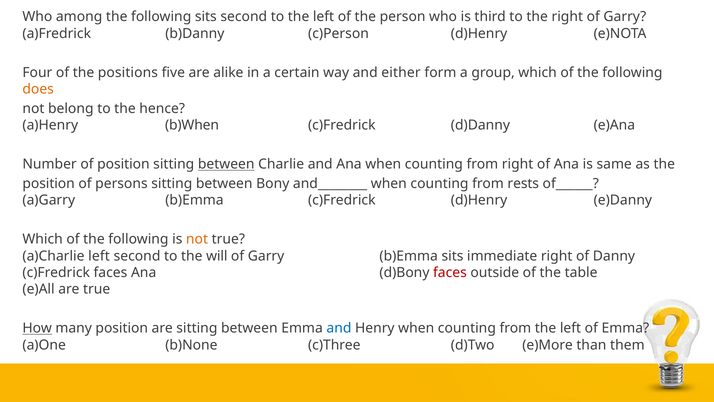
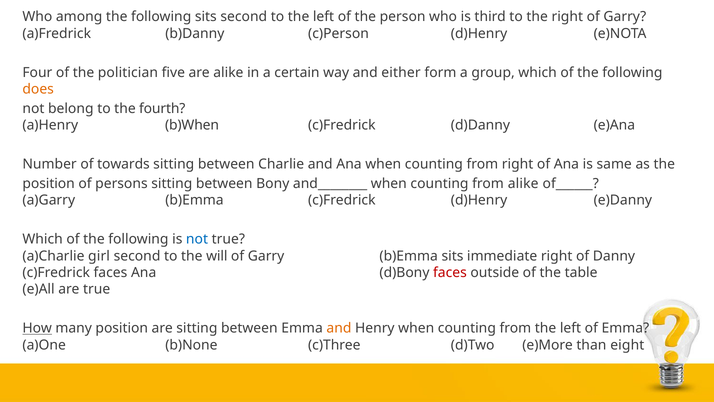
positions: positions -> politician (128, 72)
hence: hence -> fourth (162, 109)
of position: position -> towards (123, 164)
between underline: present -> none (226, 164)
from rests: rests -> alike (523, 184)
not colour: orange -> blue (197, 239)
a)Charlie left: left -> girl (99, 256)
and colour: blue -> orange (339, 328)
them: them -> eight (627, 345)
